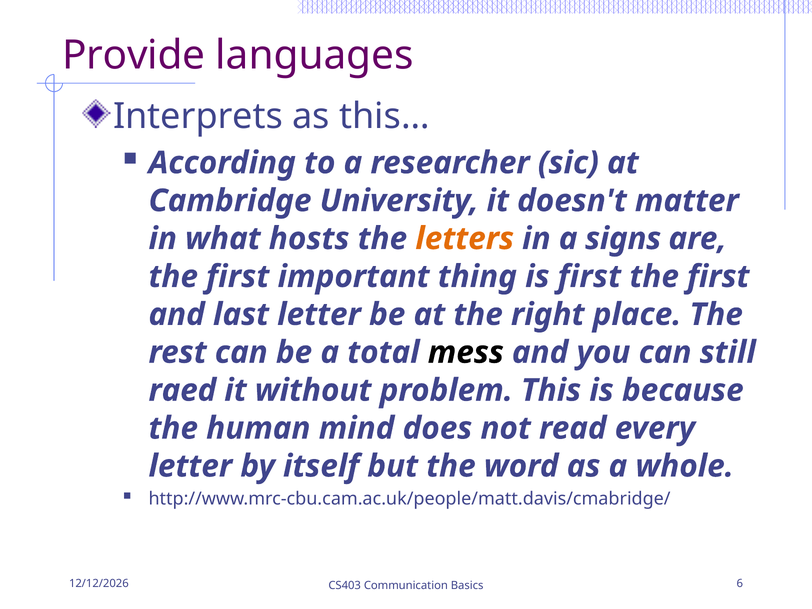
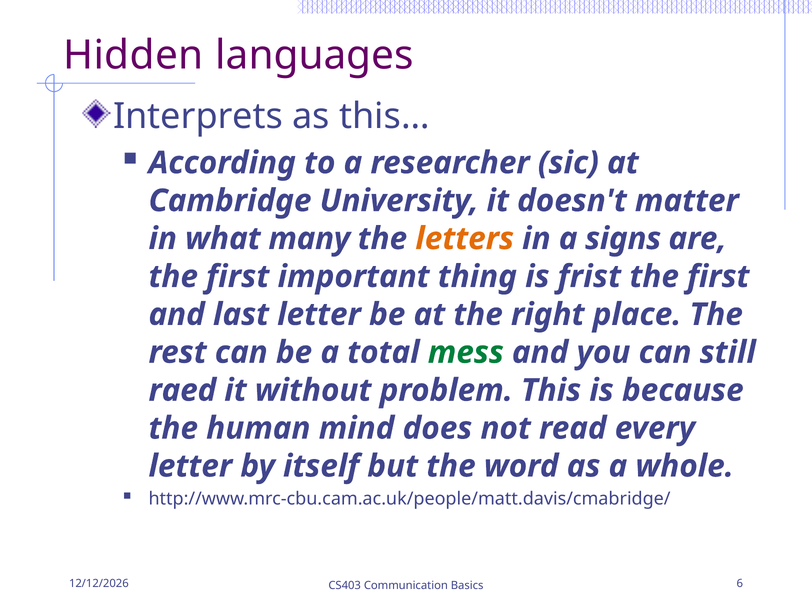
Provide: Provide -> Hidden (133, 56)
hosts: hosts -> many (309, 239)
is first: first -> frist (589, 277)
mess colour: black -> green (466, 352)
